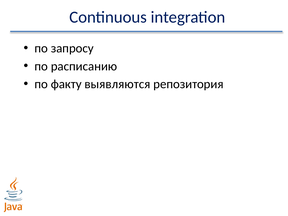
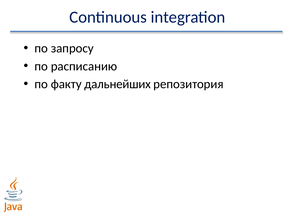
выявляются: выявляются -> дальнейших (118, 84)
